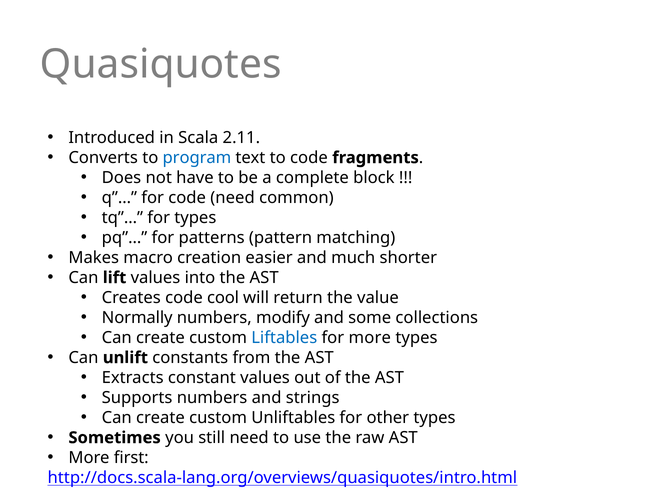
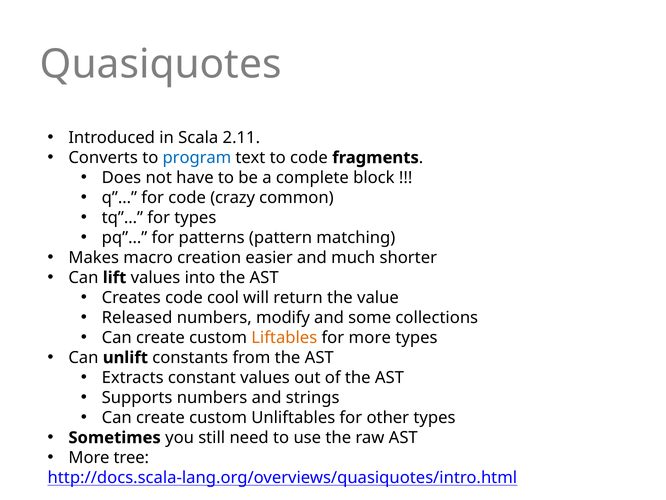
code need: need -> crazy (233, 198)
Normally: Normally -> Released (137, 317)
Liftables colour: blue -> orange (284, 337)
first: first -> tree (131, 457)
